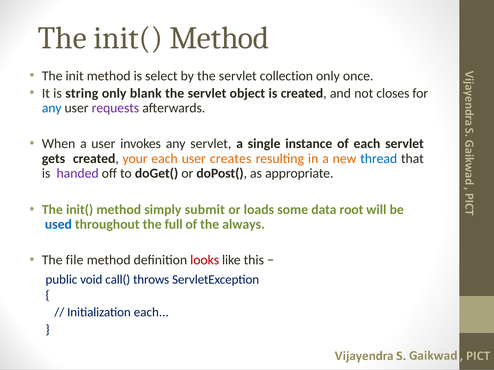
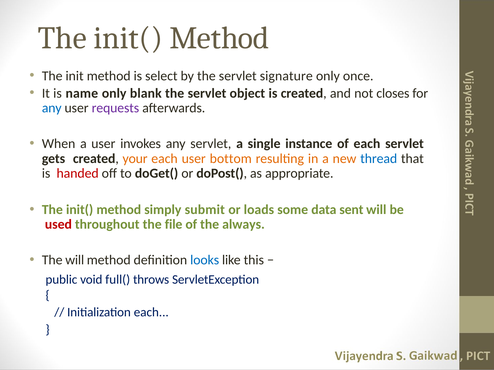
collection: collection -> signature (286, 76)
string: string -> name (82, 93)
creates: creates -> bottom (231, 159)
handed colour: purple -> red (78, 174)
root: root -> sent (351, 210)
used colour: blue -> red (58, 225)
full: full -> file (174, 225)
The file: file -> will (75, 260)
looks colour: red -> blue (205, 260)
call(: call( -> full( (118, 280)
